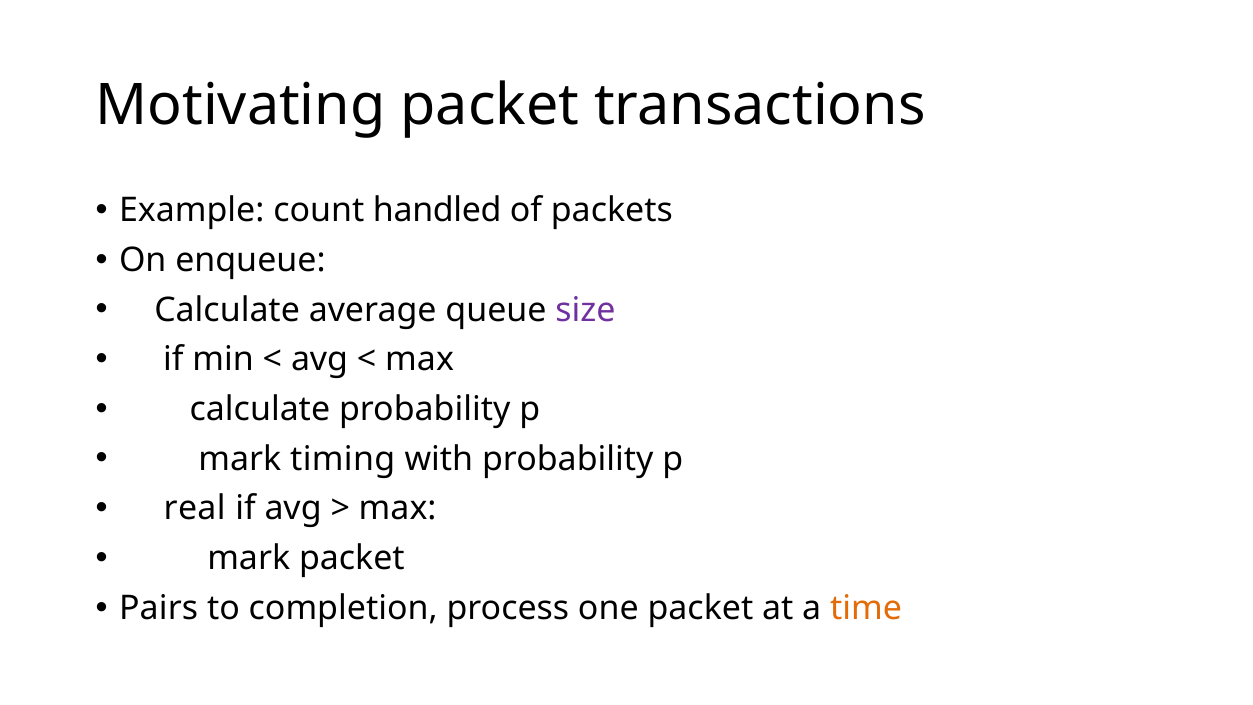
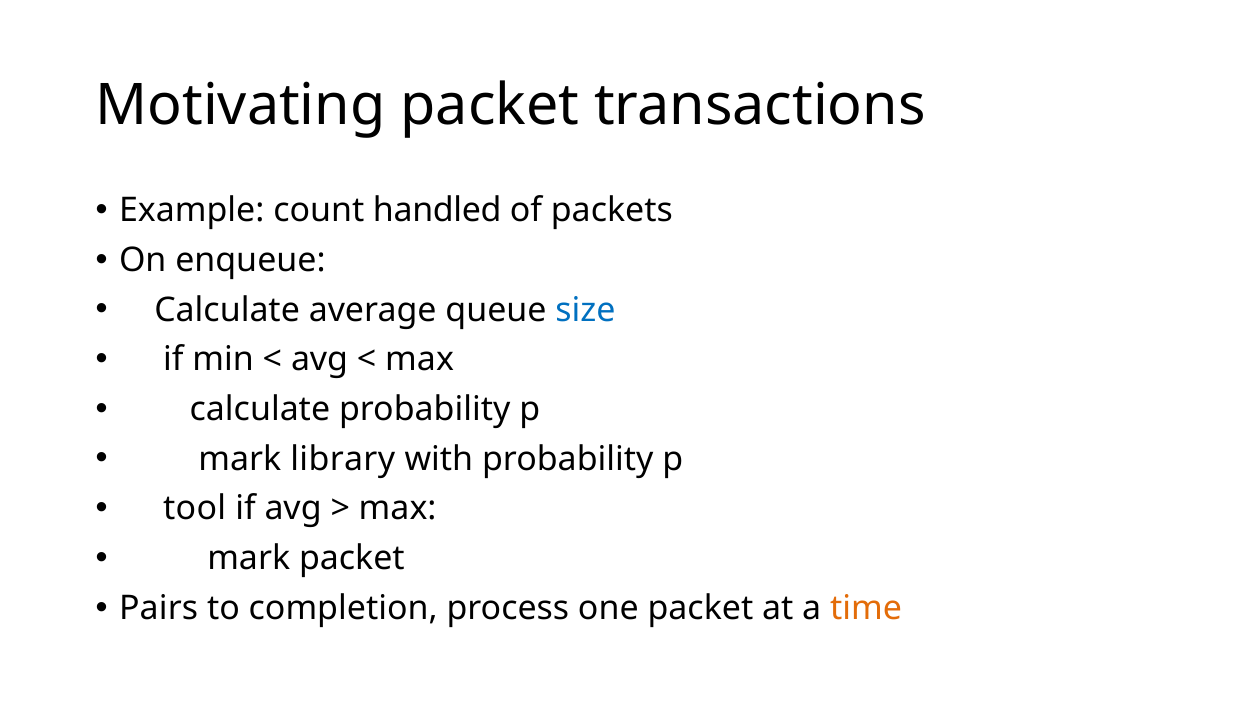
size colour: purple -> blue (585, 310)
timing: timing -> library (343, 459)
real: real -> tool (195, 509)
